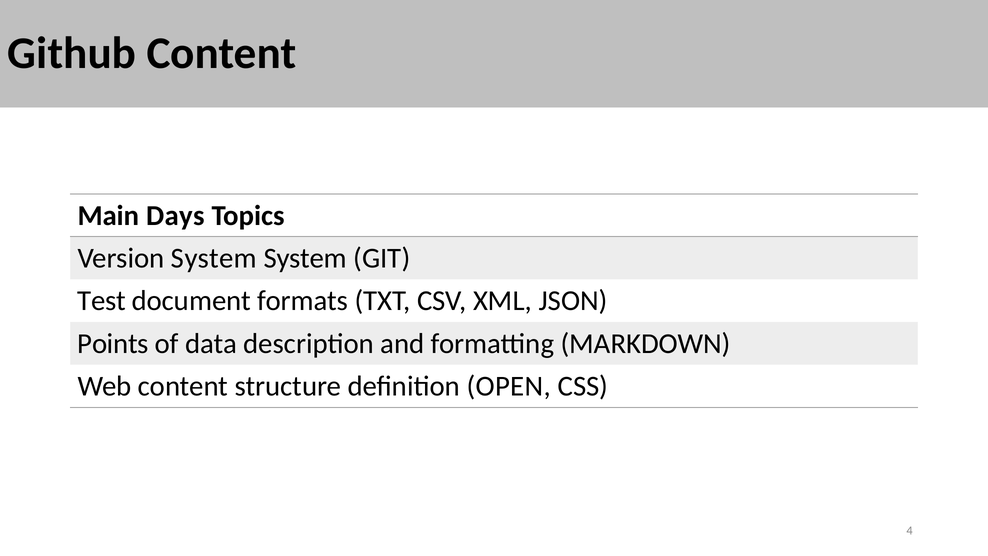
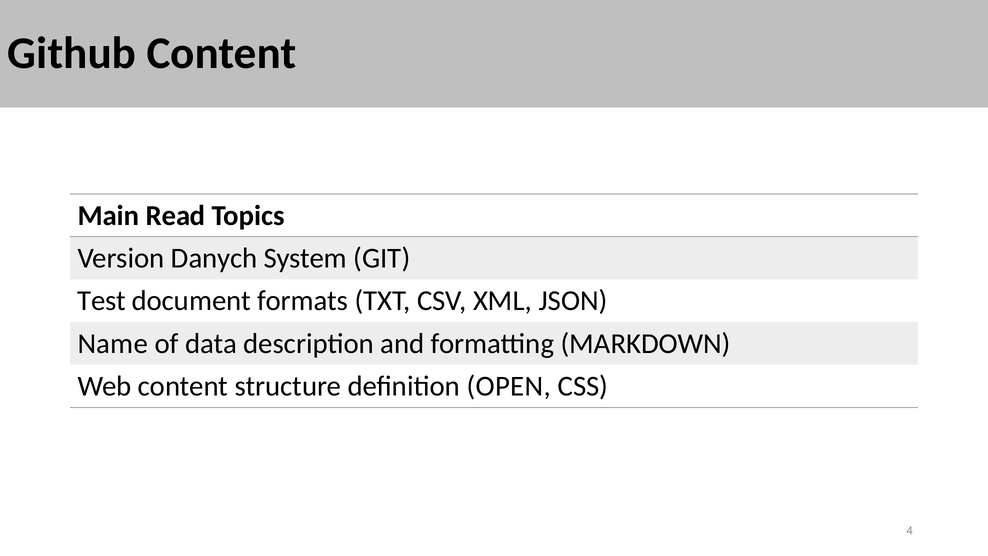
Days: Days -> Read (176, 215)
Version System: System -> Danych (214, 258)
Points: Points -> Name (113, 343)
